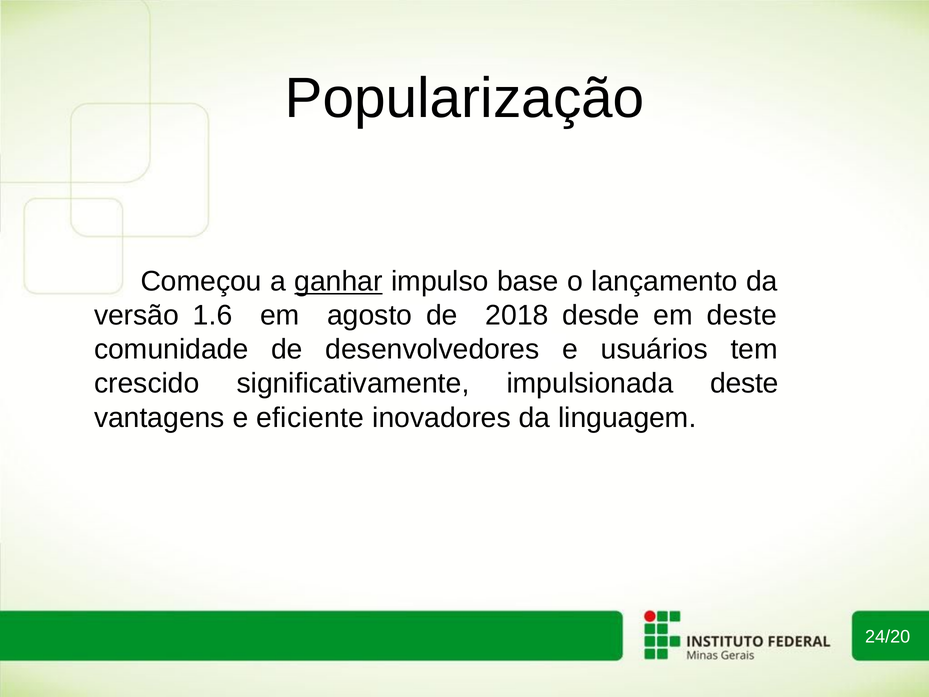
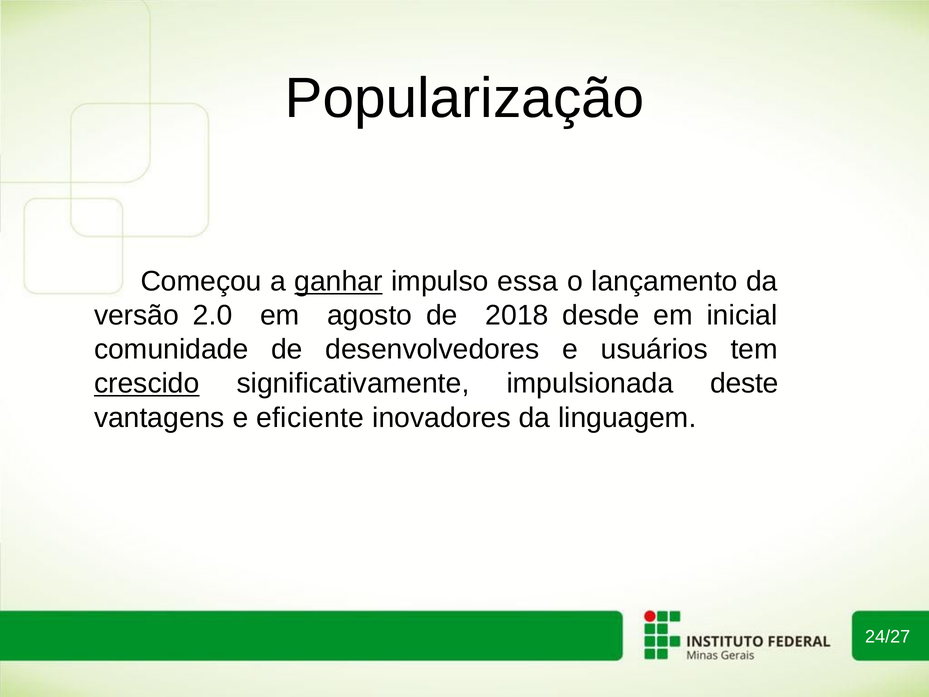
base: base -> essa (528, 281)
1.6: 1.6 -> 2.0 (213, 315)
em deste: deste -> inicial (742, 315)
crescido underline: none -> present (147, 383)
24/20: 24/20 -> 24/27 (888, 637)
